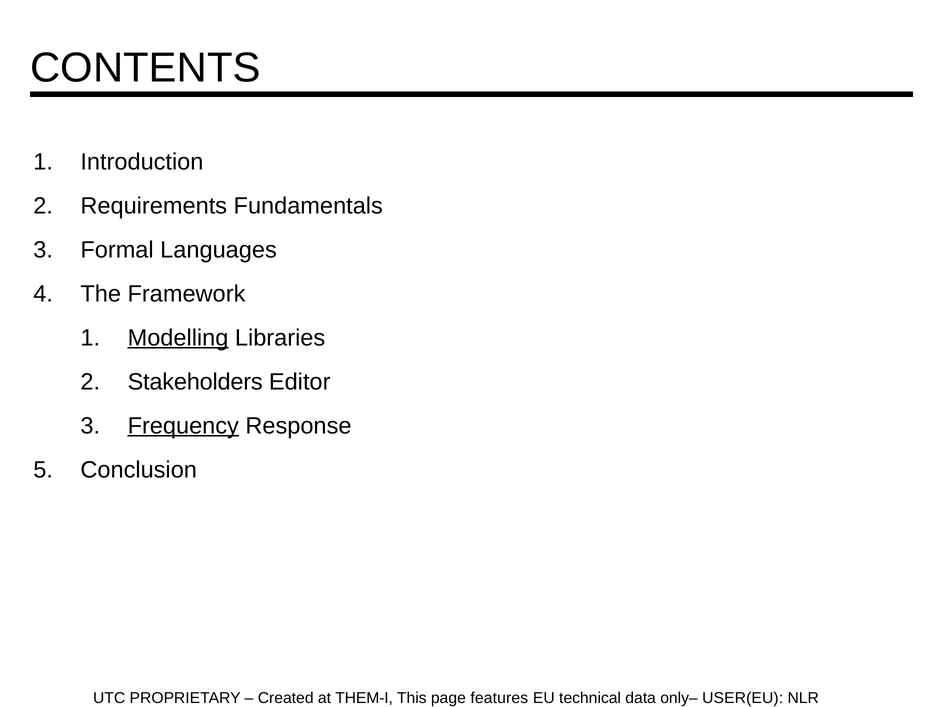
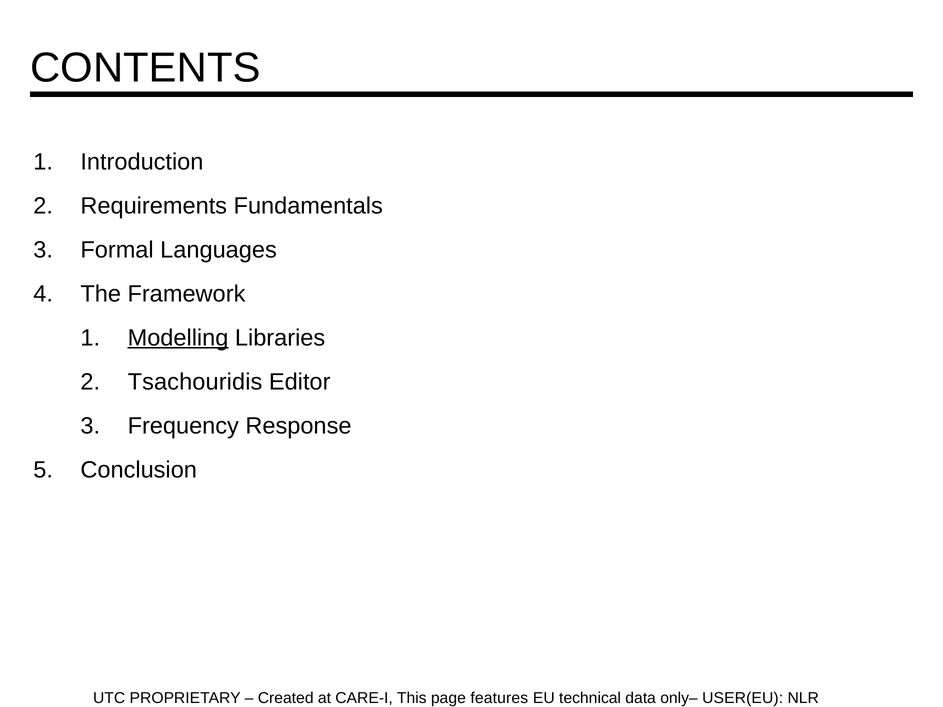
Stakeholders: Stakeholders -> Tsachouridis (195, 382)
Frequency underline: present -> none (183, 426)
THEM-I: THEM-I -> CARE-I (364, 698)
